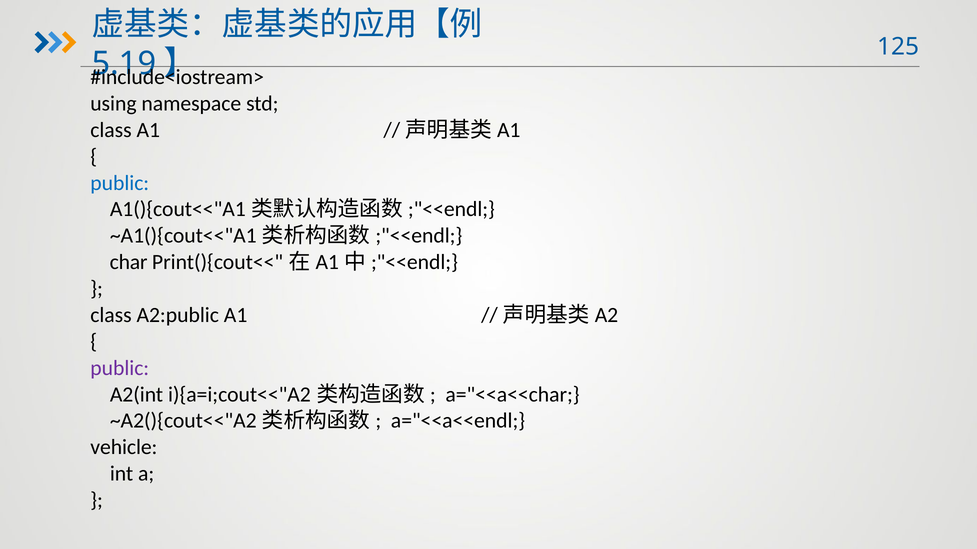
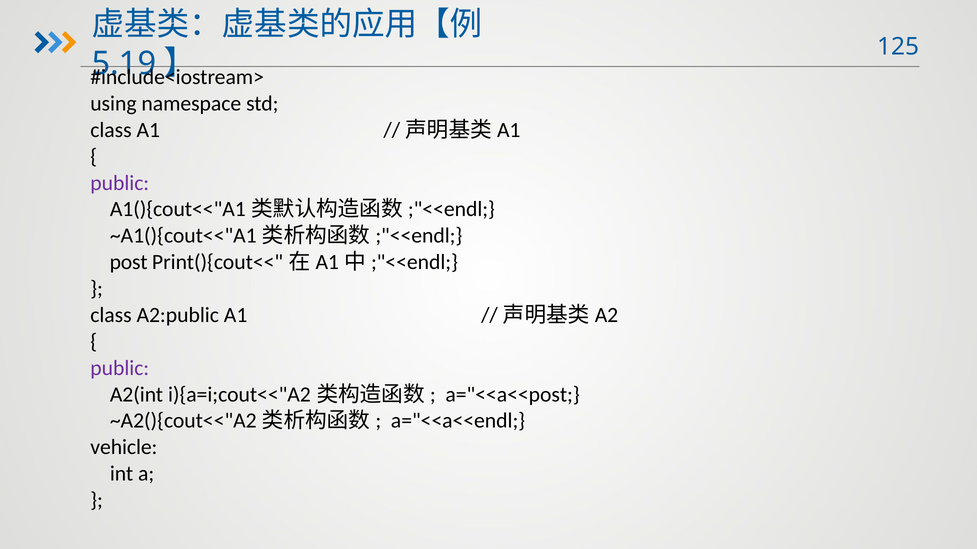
public colour: blue -> purple (120, 183)
char: char -> post (129, 262)
a="<<a<<char: a="<<a<<char -> a="<<a<<post (513, 395)
